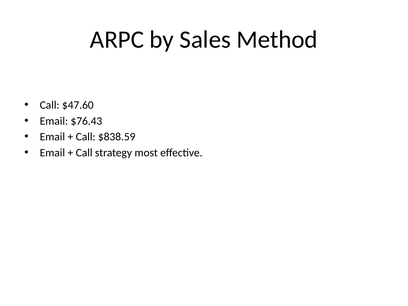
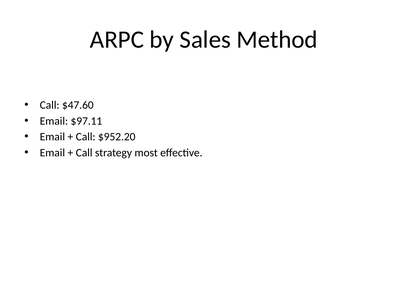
$76.43: $76.43 -> $97.11 (86, 121)
$838.59: $838.59 -> $952.20 (117, 137)
